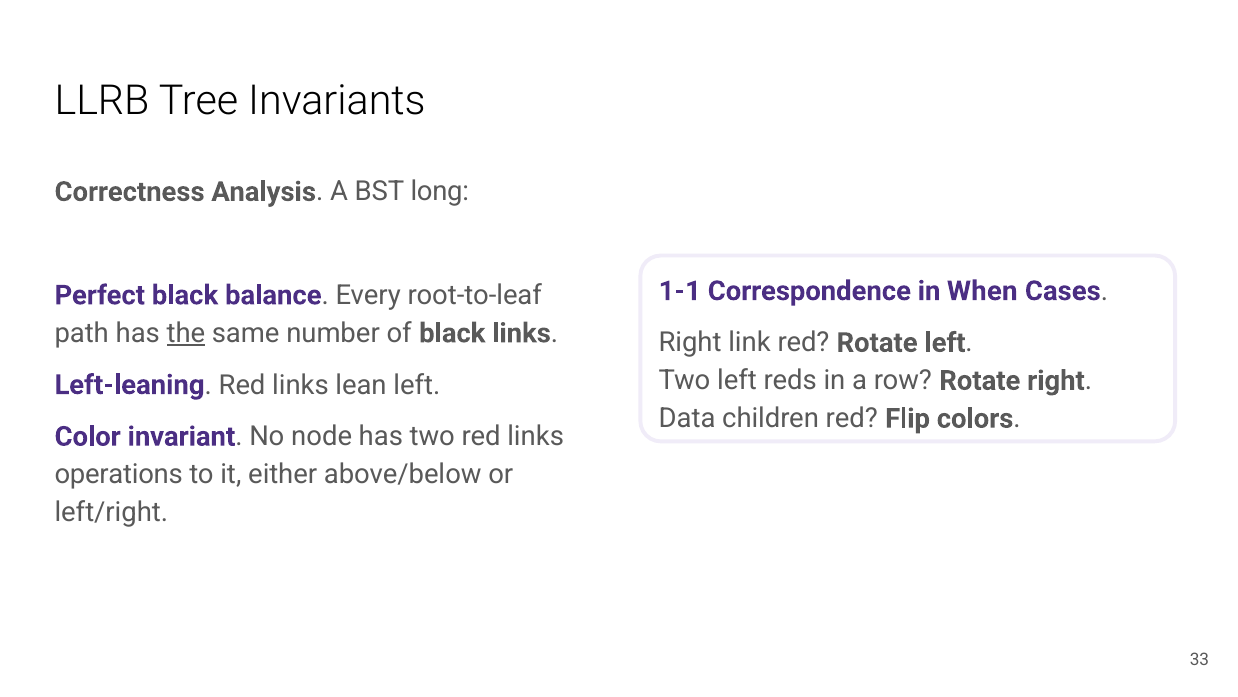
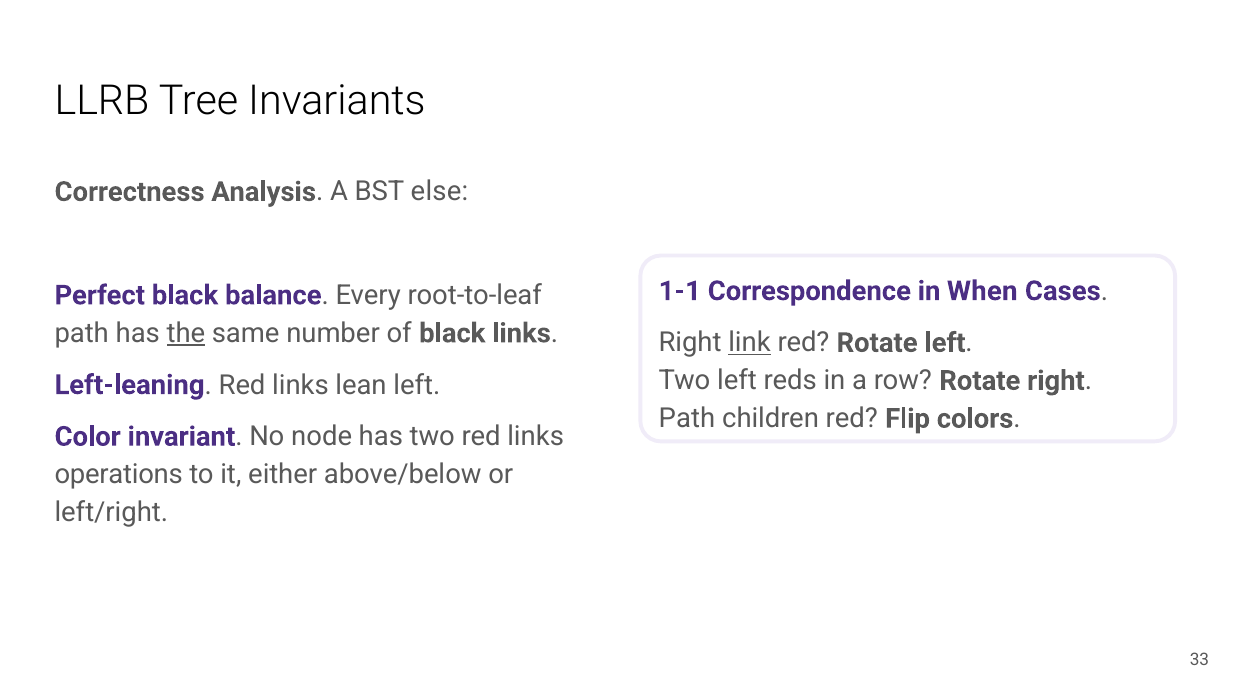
long: long -> else (440, 192)
link underline: none -> present (750, 342)
Data: Data -> Path (687, 418)
